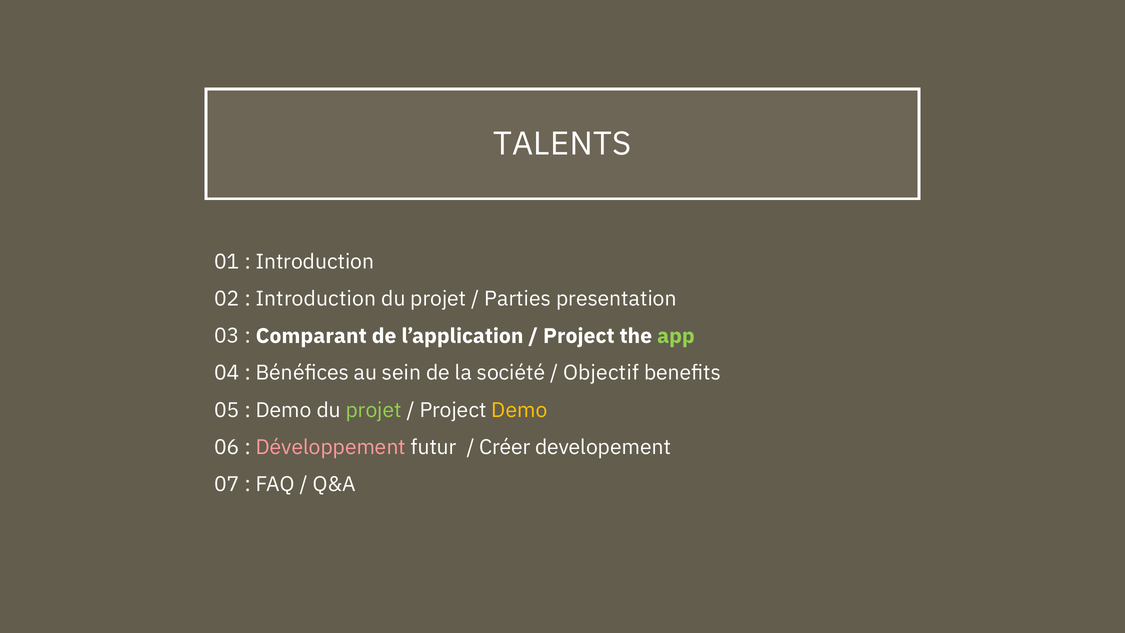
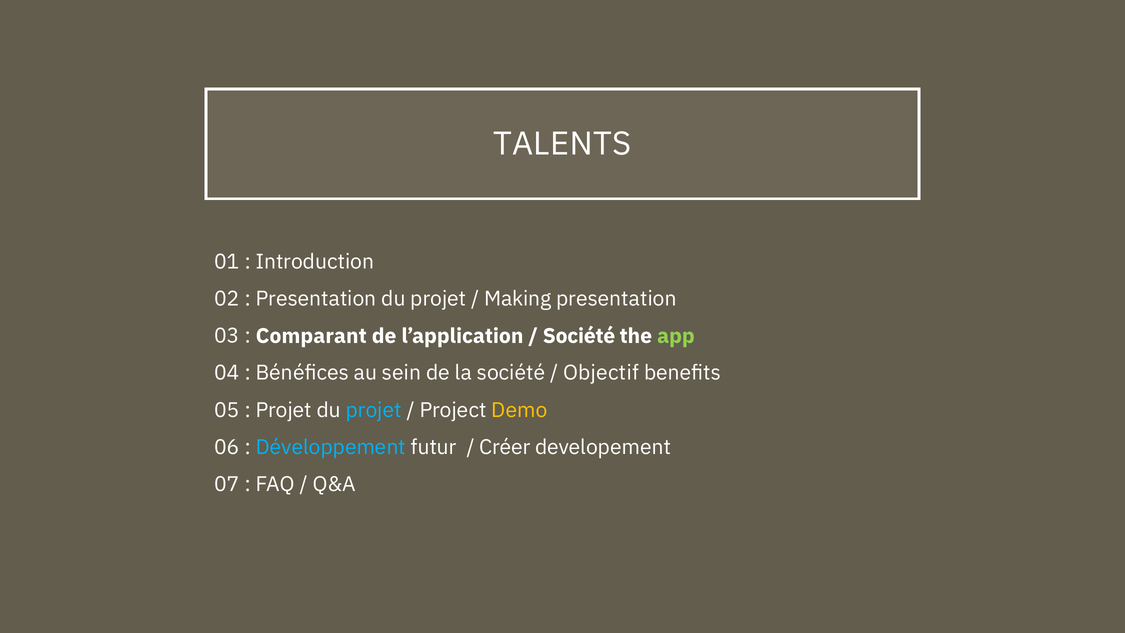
Introduction: Introduction -> Presentation (316, 299)
Parties: Parties -> Making (518, 299)
Project: Project -> Société (579, 336)
Demo: Demo -> Projet (284, 410)
projet colour: light green -> light blue (374, 410)
Développement colour: pink -> light blue (331, 447)
